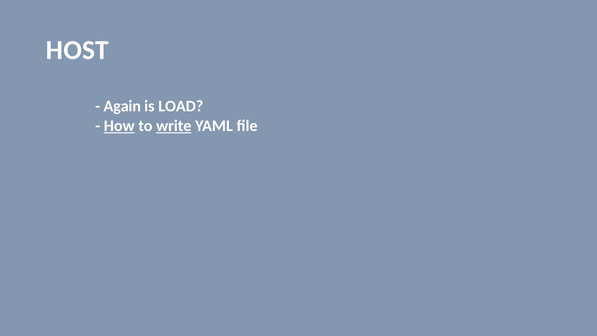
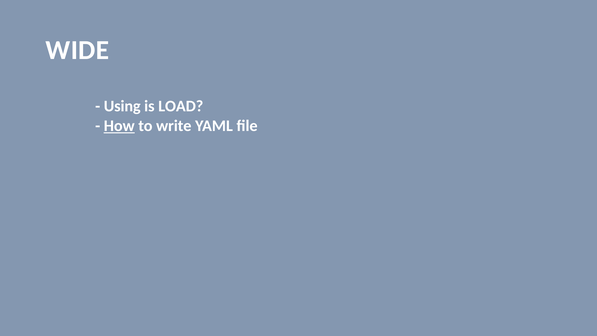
HOST: HOST -> WIDE (77, 50)
Again: Again -> Using (122, 106)
write underline: present -> none (174, 126)
